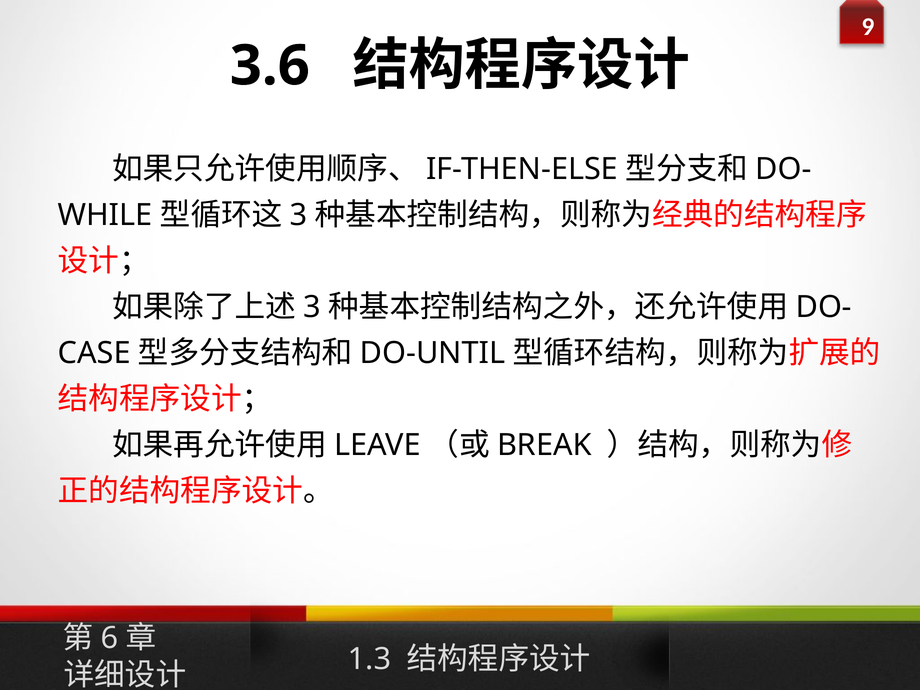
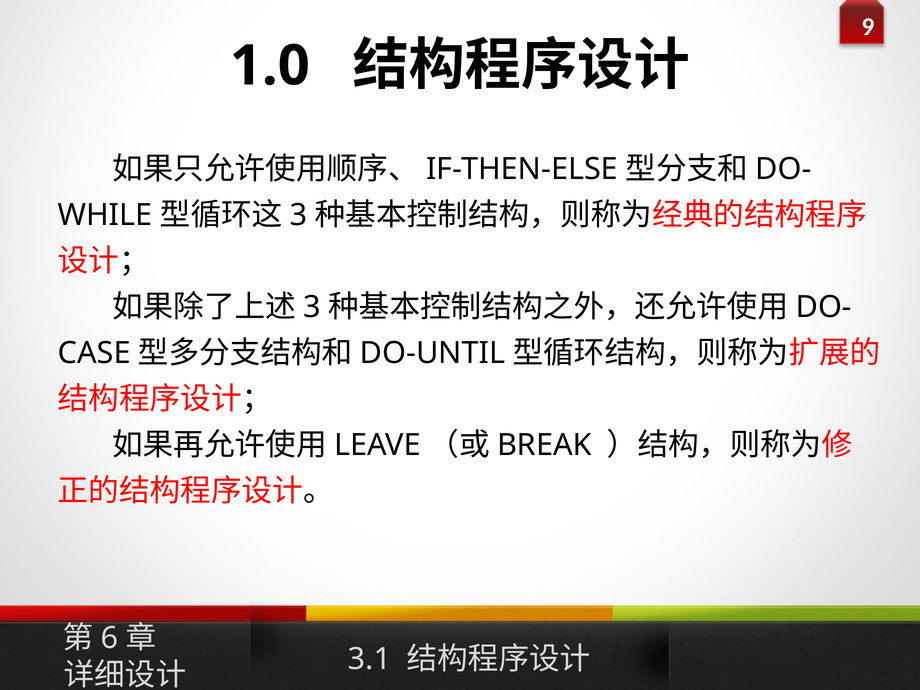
3.6: 3.6 -> 1.0 (270, 66)
1.3: 1.3 -> 3.1 (370, 659)
